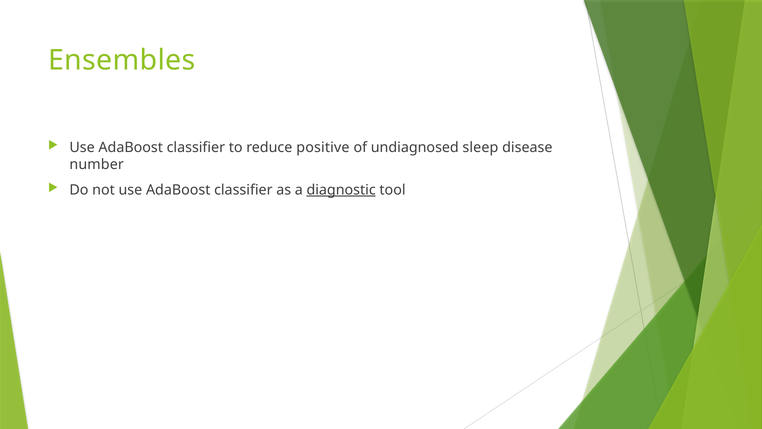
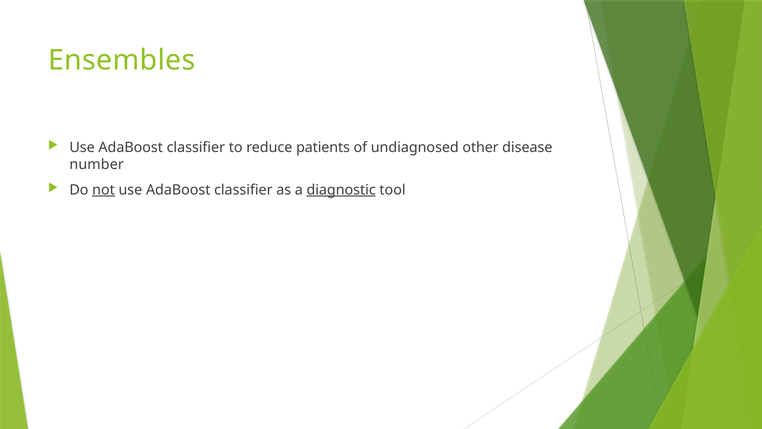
positive: positive -> patients (323, 147)
sleep: sleep -> other (481, 147)
not underline: none -> present (104, 190)
